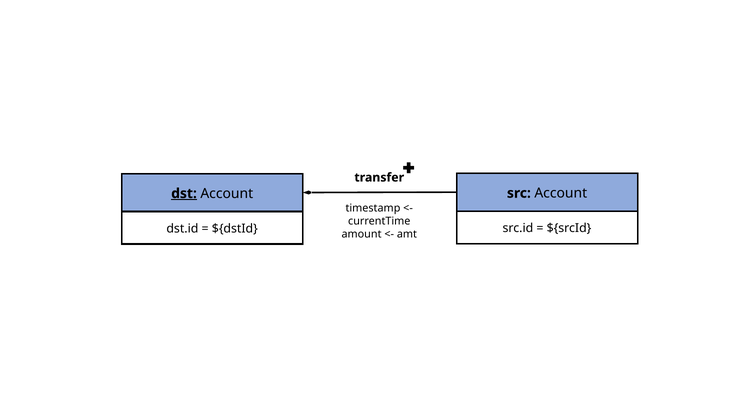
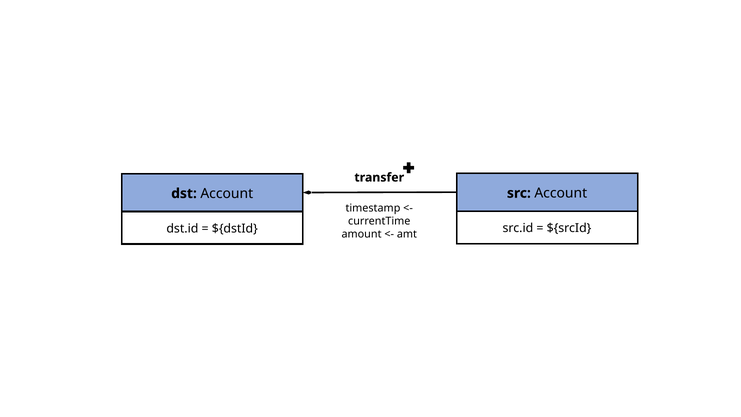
dst underline: present -> none (184, 193)
